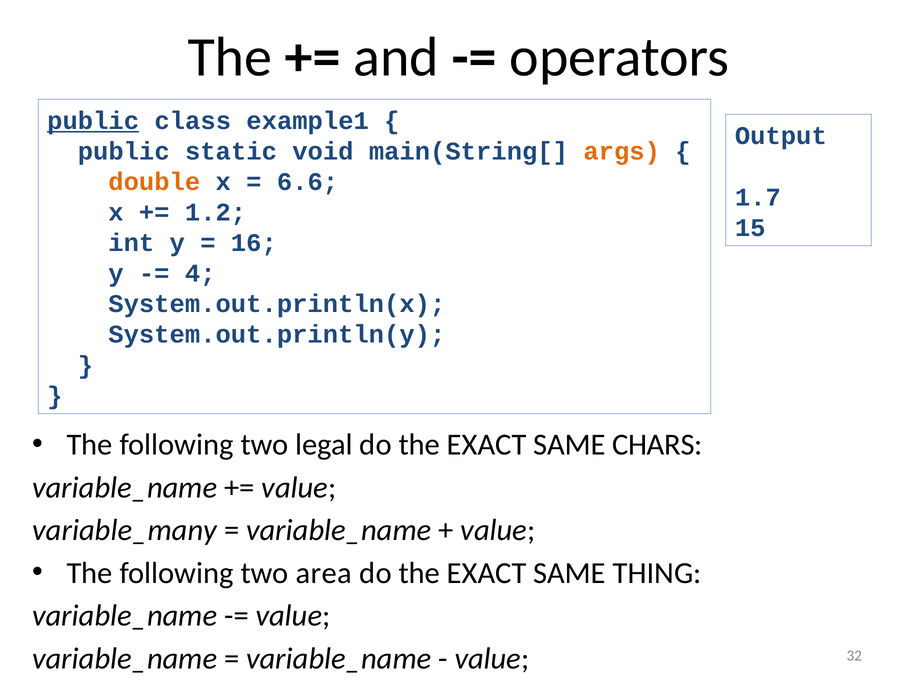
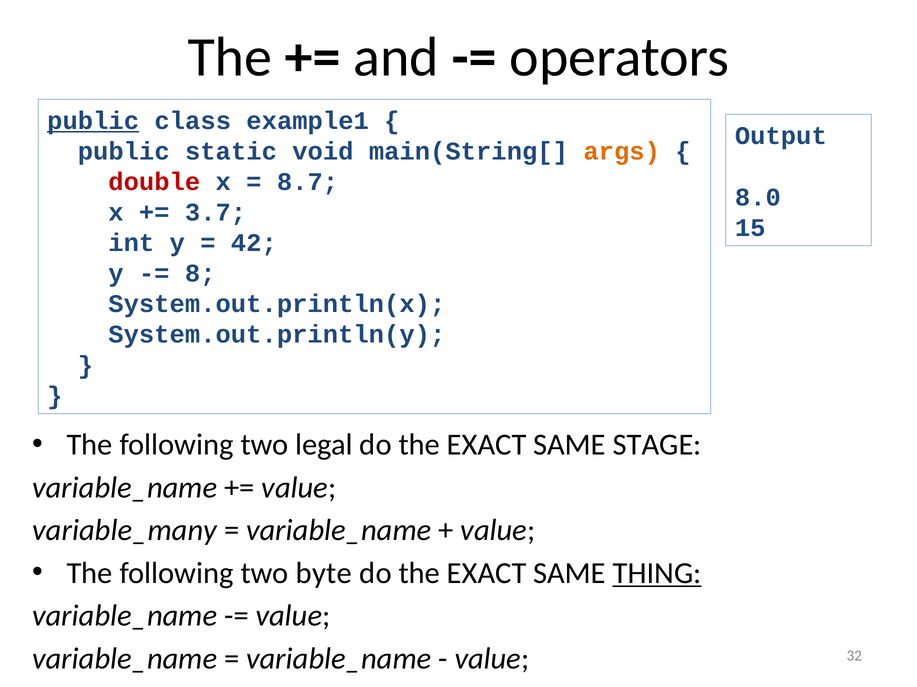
double colour: orange -> red (154, 182)
6.6: 6.6 -> 8.7 (308, 182)
1.7: 1.7 -> 8.0 (758, 197)
1.2: 1.2 -> 3.7 (216, 213)
16: 16 -> 42 (254, 243)
4: 4 -> 8 (200, 274)
CHARS: CHARS -> STAGE (657, 445)
area: area -> byte (324, 574)
THING underline: none -> present (657, 574)
